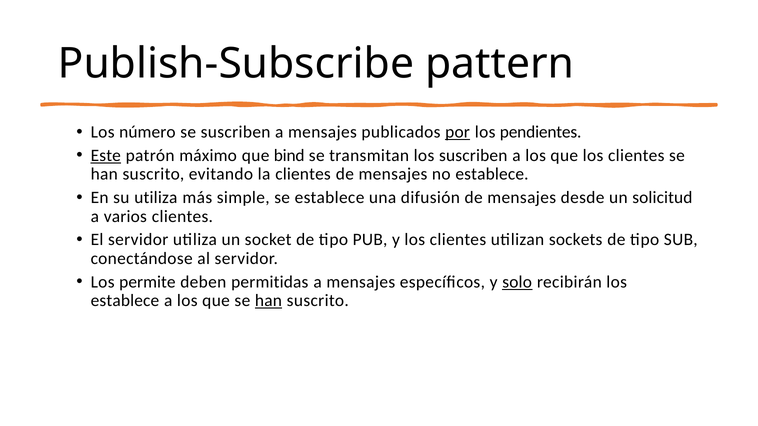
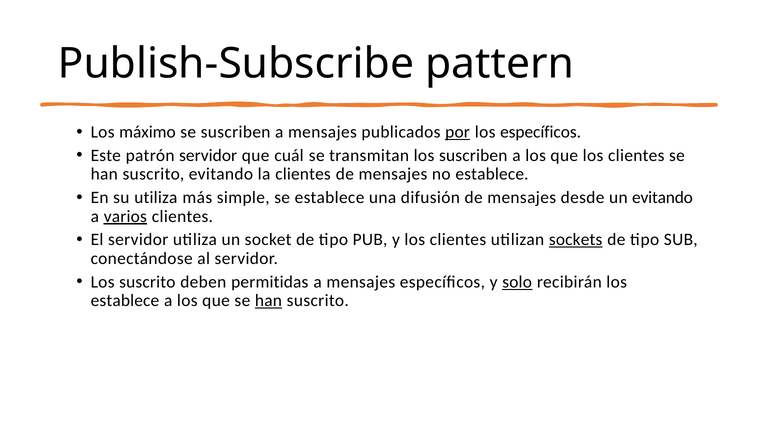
número: número -> máximo (147, 132)
los pendientes: pendientes -> específicos (541, 132)
Este underline: present -> none (106, 156)
patrón máximo: máximo -> servidor (208, 156)
bind: bind -> cuál (289, 156)
un solicitud: solicitud -> evitando (662, 198)
varios underline: none -> present (125, 216)
sockets underline: none -> present (576, 240)
Los permite: permite -> suscrito (147, 282)
